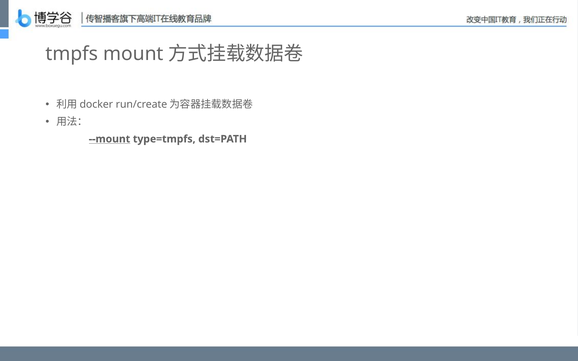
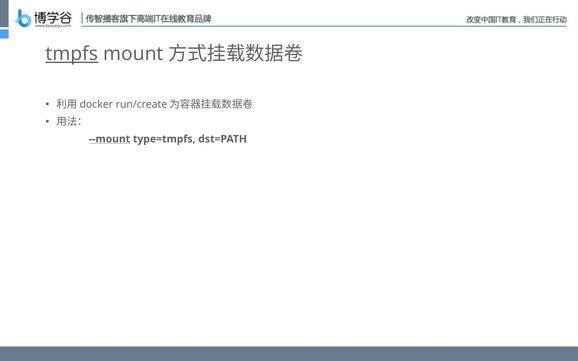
tmpfs underline: none -> present (72, 54)
